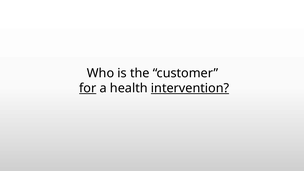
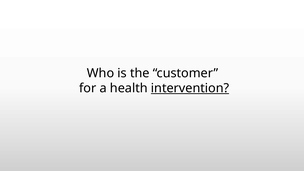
for underline: present -> none (88, 88)
